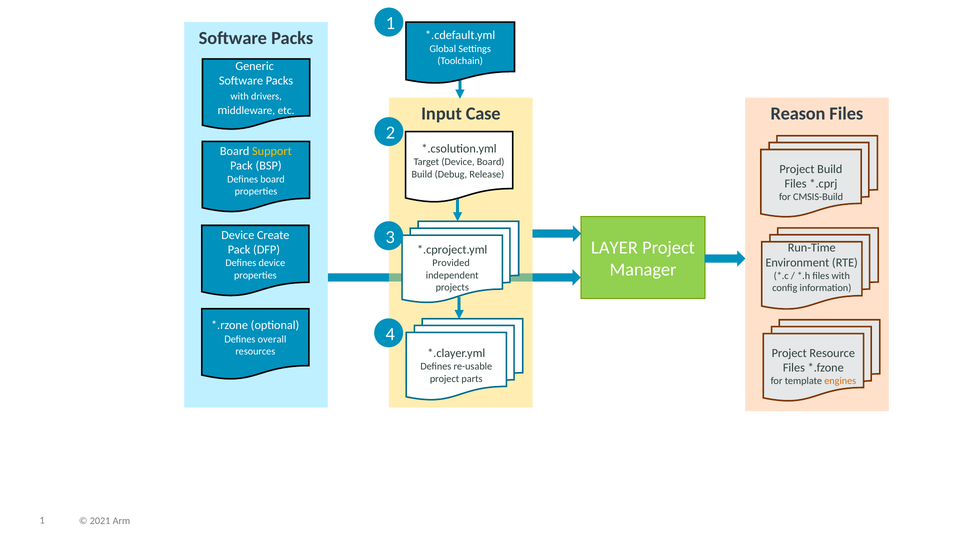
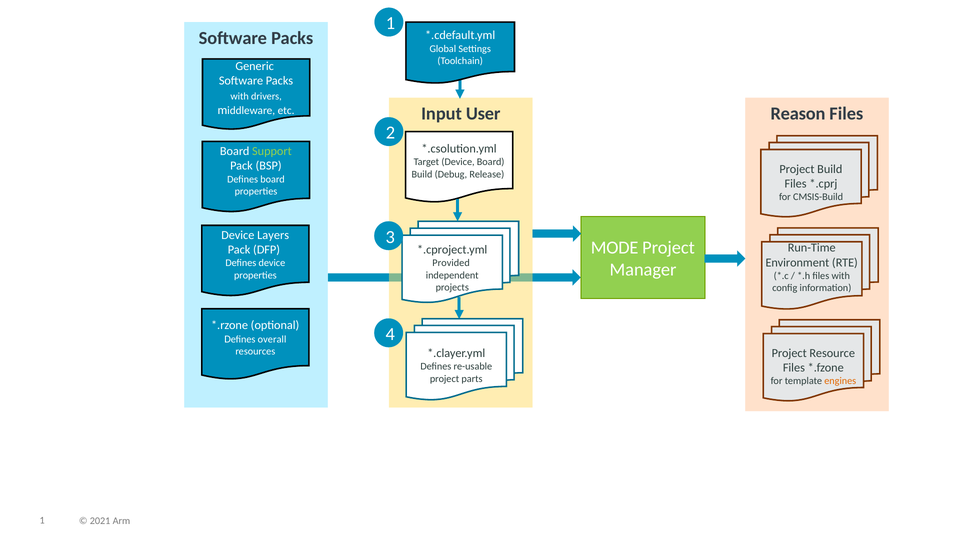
Case: Case -> User (483, 114)
Support colour: yellow -> light green (272, 151)
Create: Create -> Layers (273, 235)
LAYER: LAYER -> MODE (615, 248)
